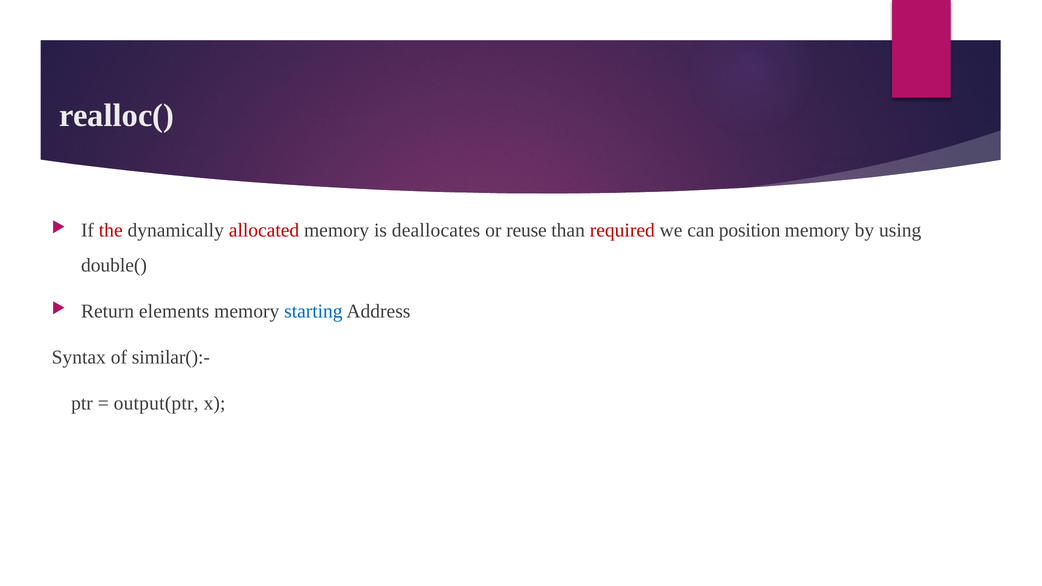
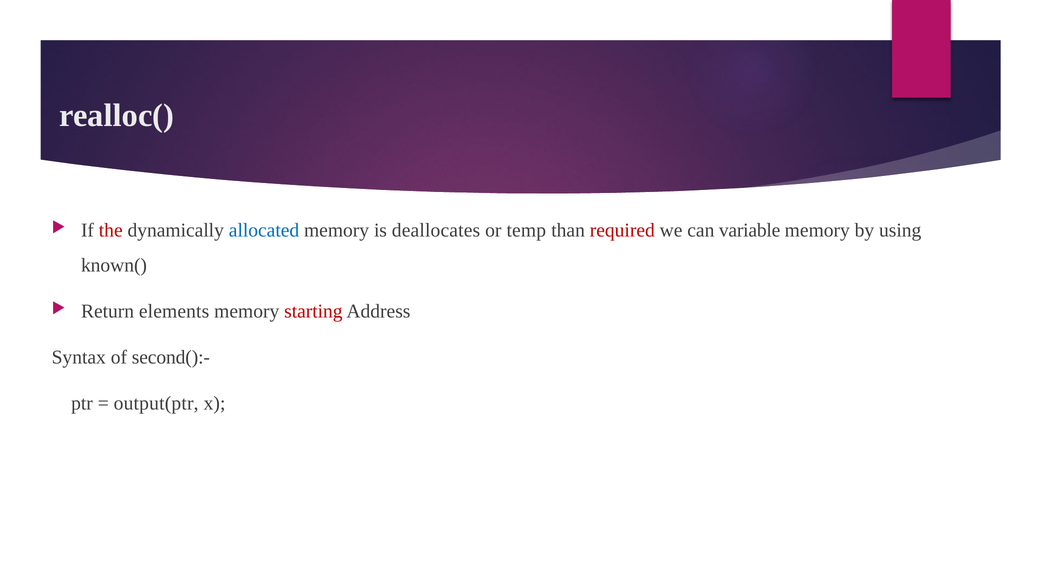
allocated colour: red -> blue (264, 230)
reuse: reuse -> temp (526, 230)
position: position -> variable (750, 230)
double(: double( -> known( (114, 265)
starting colour: blue -> red (313, 311)
similar():-: similar():- -> second():- (171, 358)
